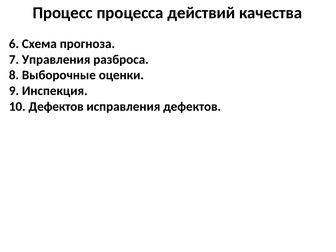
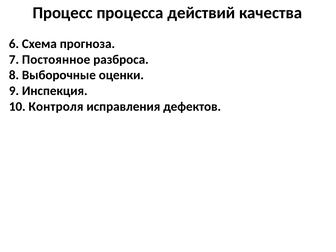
Управления: Управления -> Постоянное (56, 59)
10 Дефектов: Дефектов -> Контроля (56, 107)
